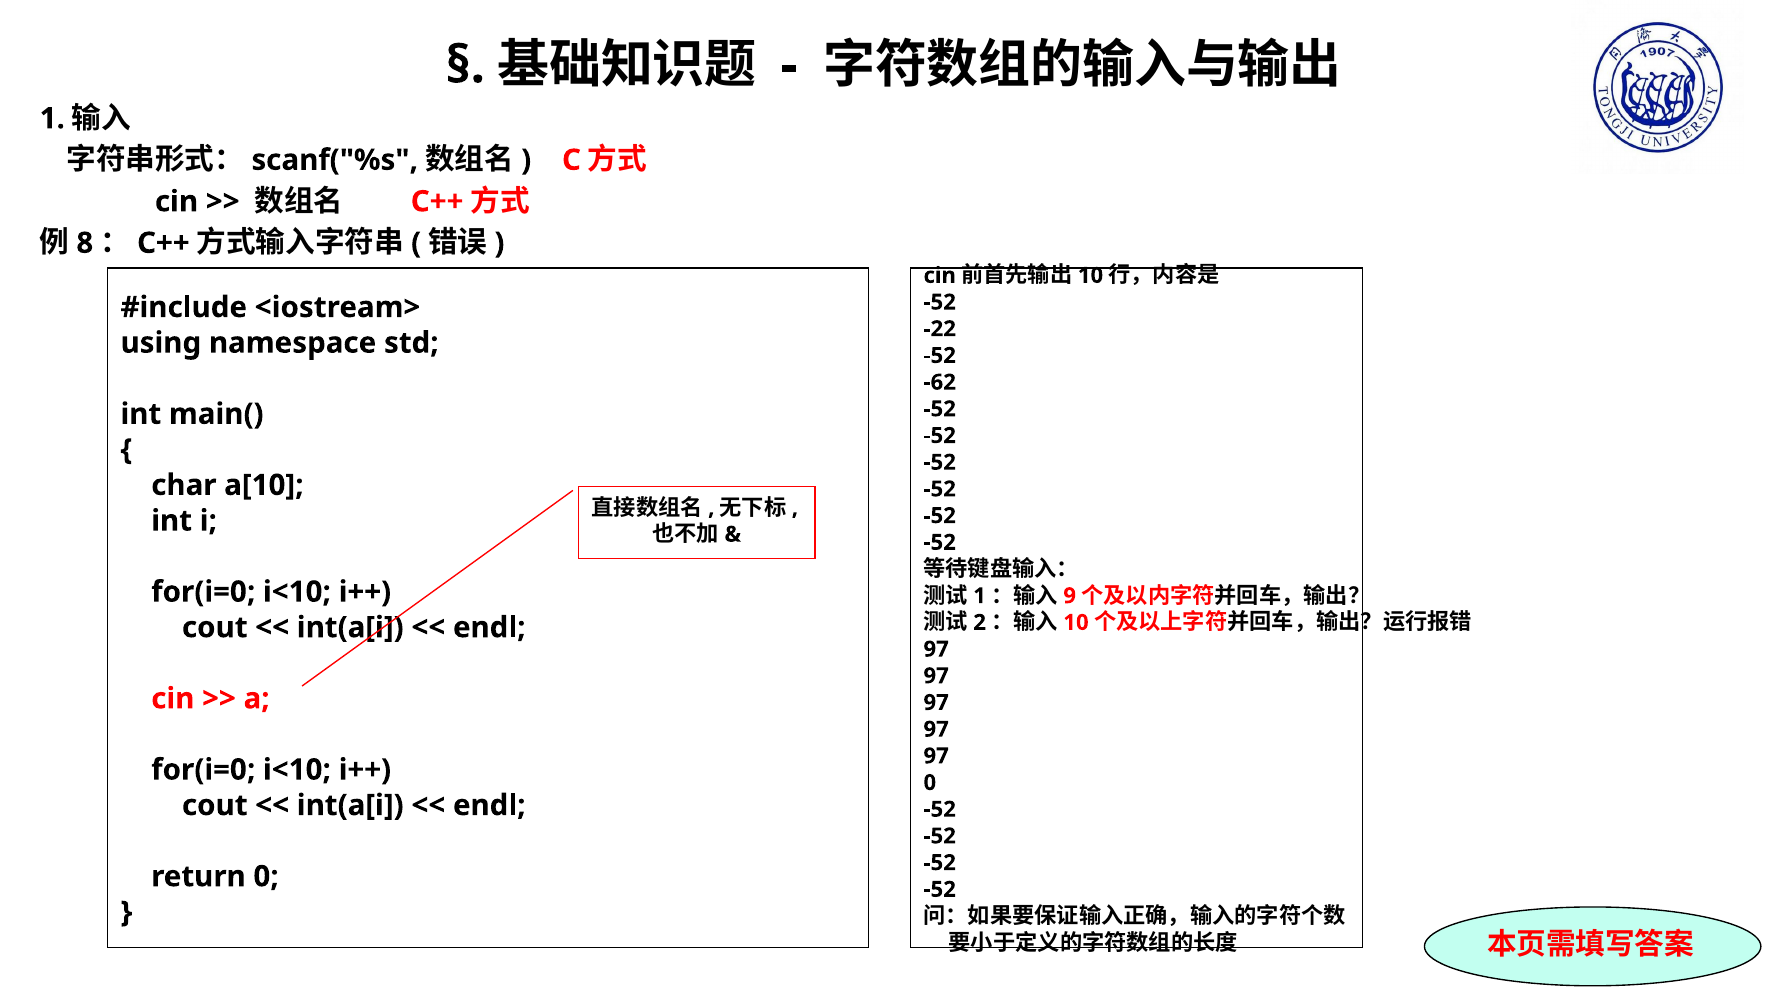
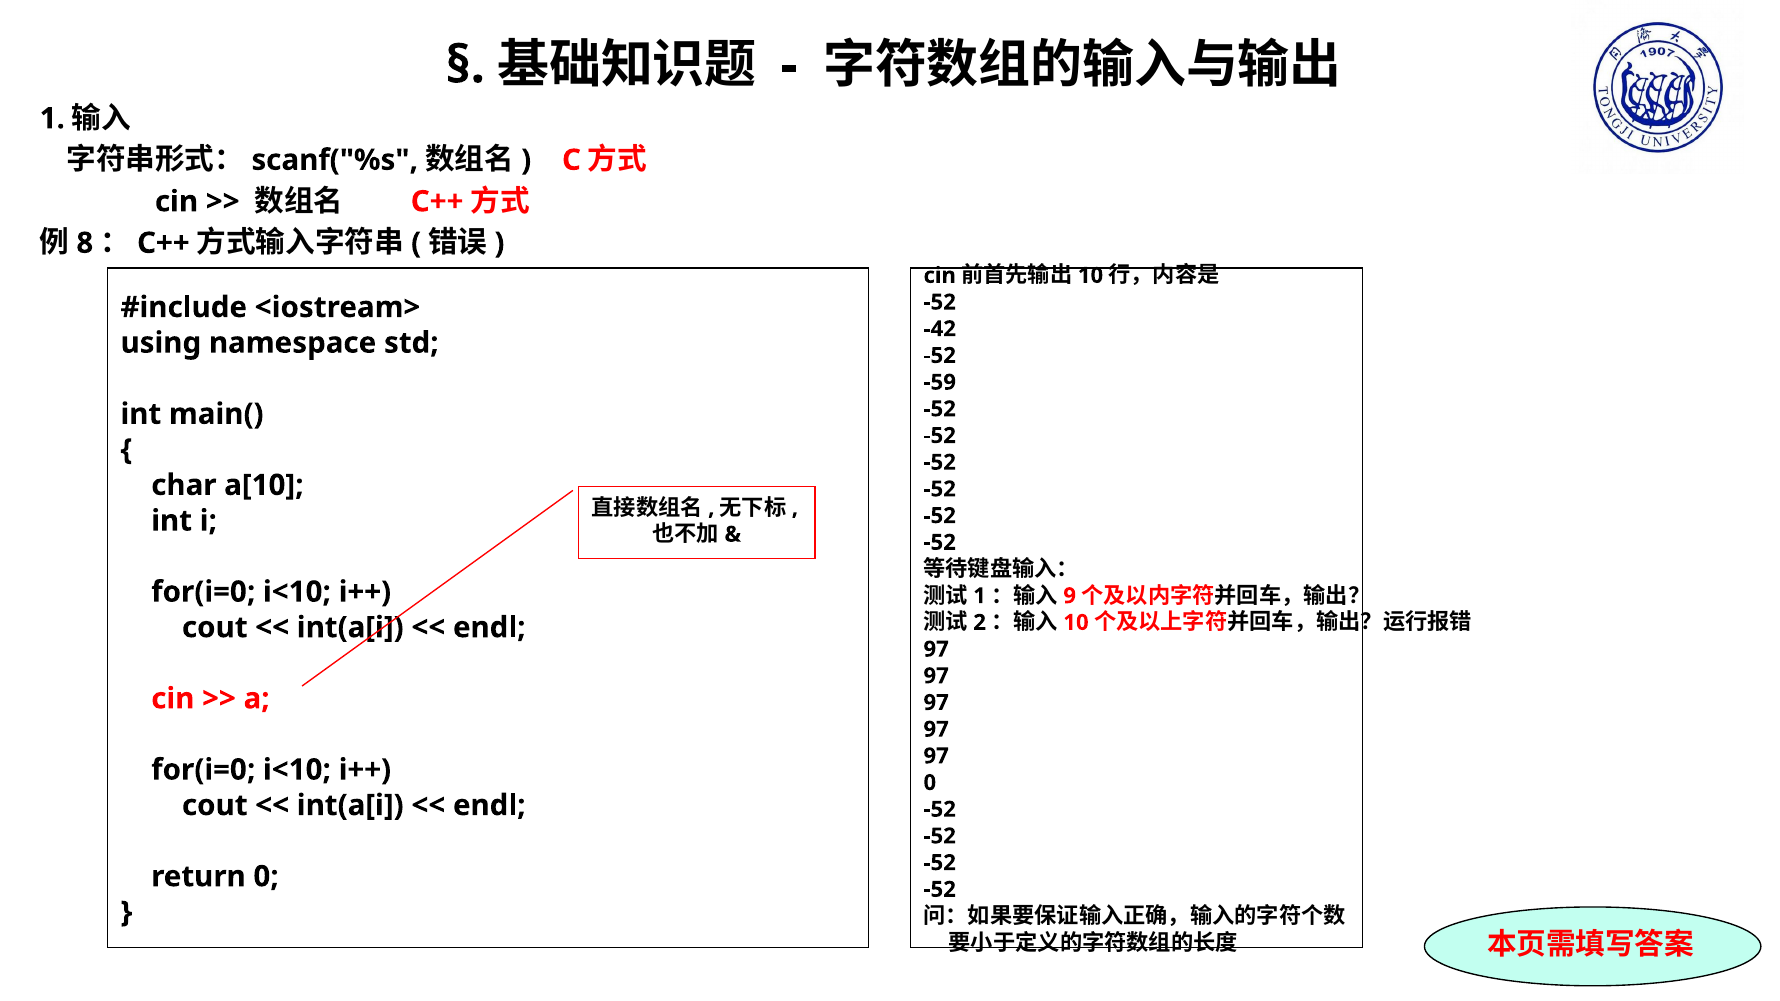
-22: -22 -> -42 (940, 329)
-62: -62 -> -59 (940, 382)
